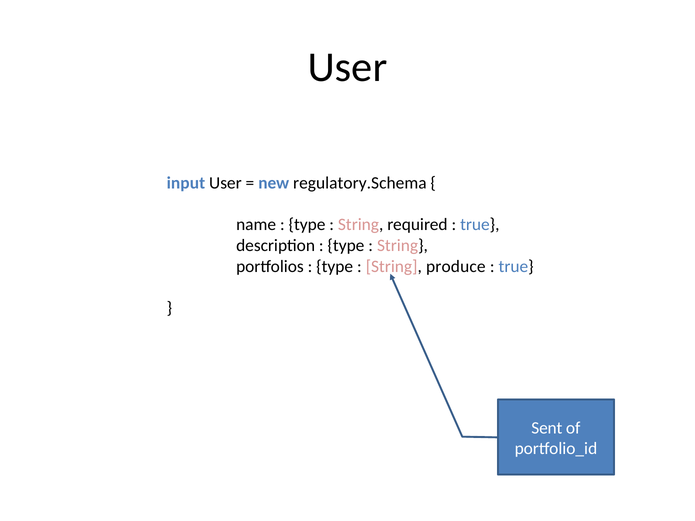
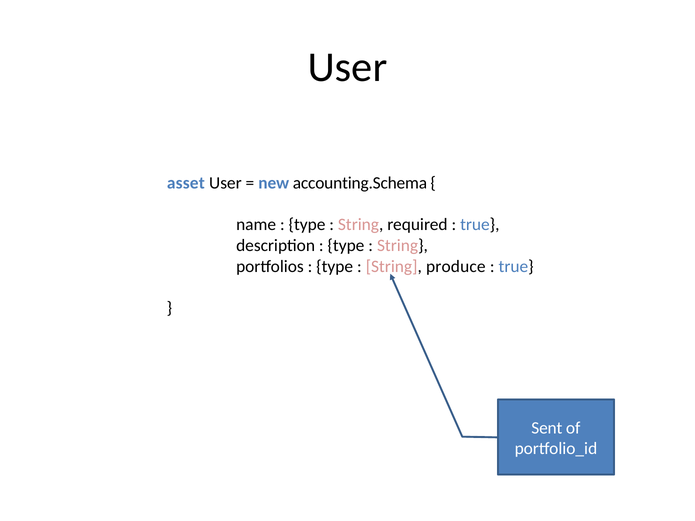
input: input -> asset (186, 183)
regulatory.Schema: regulatory.Schema -> accounting.Schema (360, 183)
